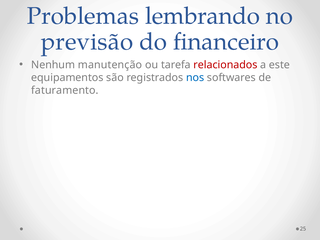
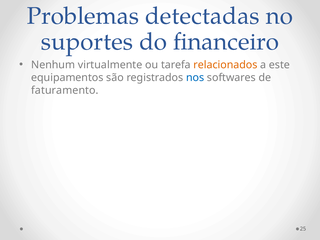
lembrando: lembrando -> detectadas (202, 16)
previsão: previsão -> suportes (87, 42)
manutenção: manutenção -> virtualmente (110, 65)
relacionados colour: red -> orange (225, 65)
